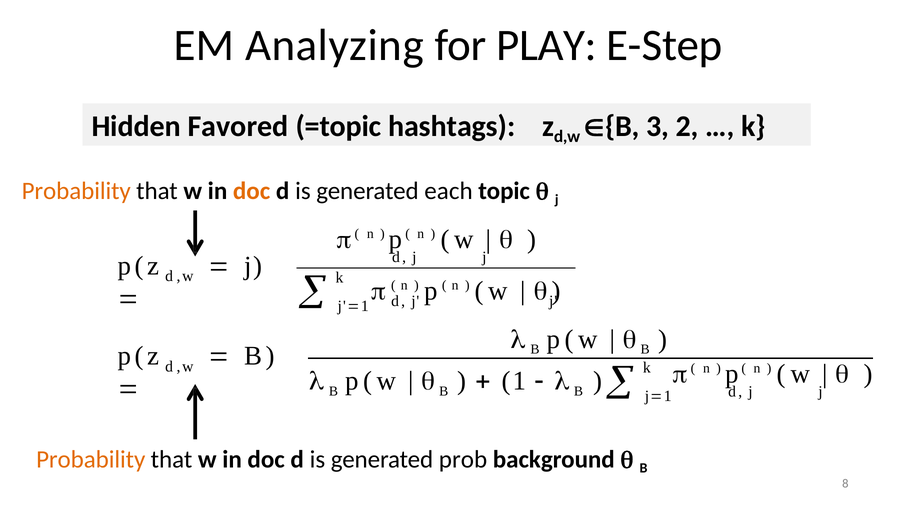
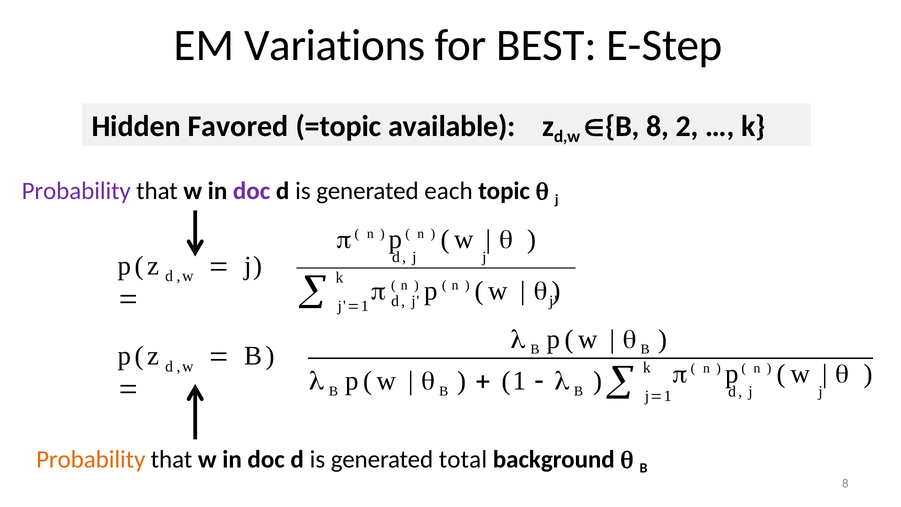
Analyzing: Analyzing -> Variations (335, 45)
PLAY: PLAY -> BEST (546, 45)
hashtags: hashtags -> available (452, 126)
{B 3: 3 -> 8 (658, 126)
Probability colour: orange -> purple (76, 191)
doc colour: orange -> purple (252, 191)
prob: prob -> total (463, 459)
